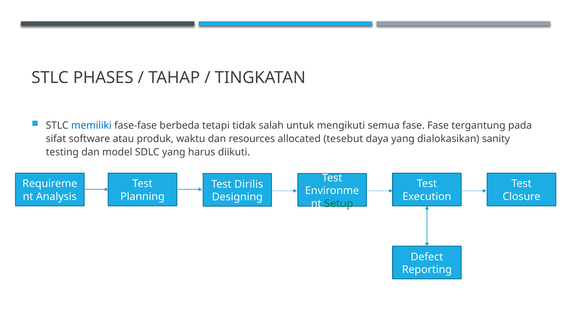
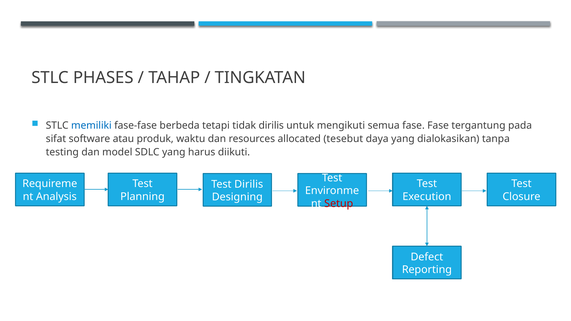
tidak salah: salah -> dirilis (271, 125)
sanity: sanity -> tanpa (496, 139)
Setup colour: green -> red (339, 204)
